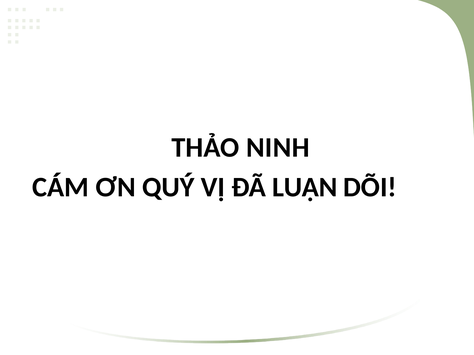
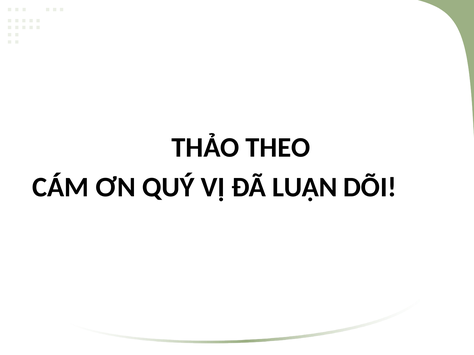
NINH: NINH -> THEO (278, 148)
